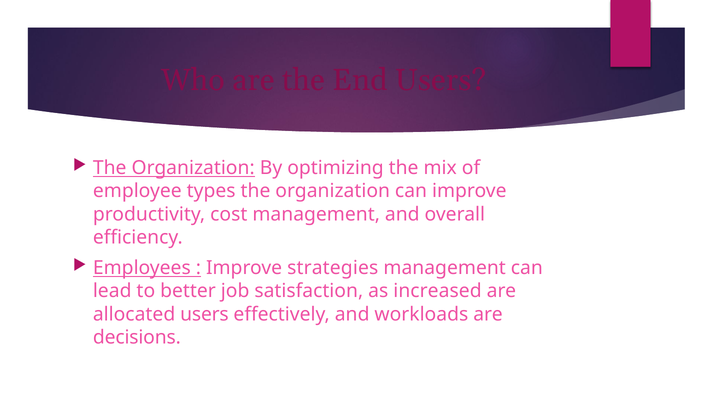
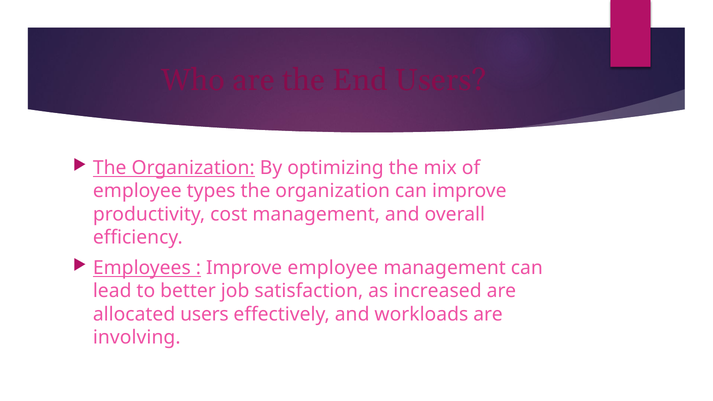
Improve strategies: strategies -> employee (333, 268)
decisions: decisions -> involving (137, 337)
